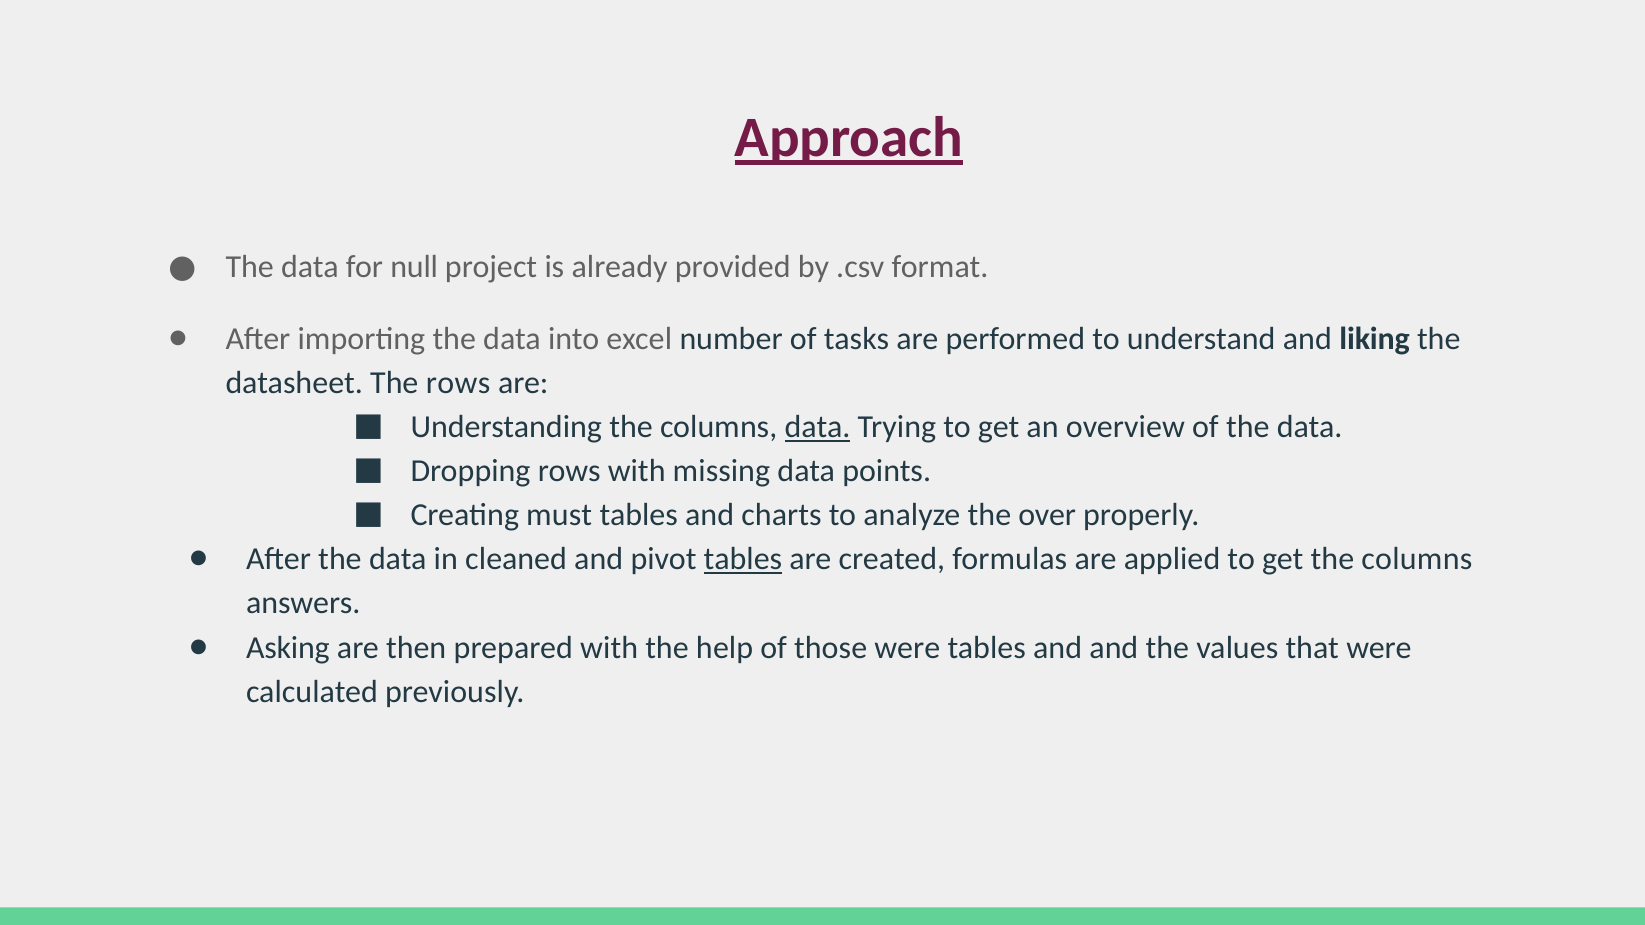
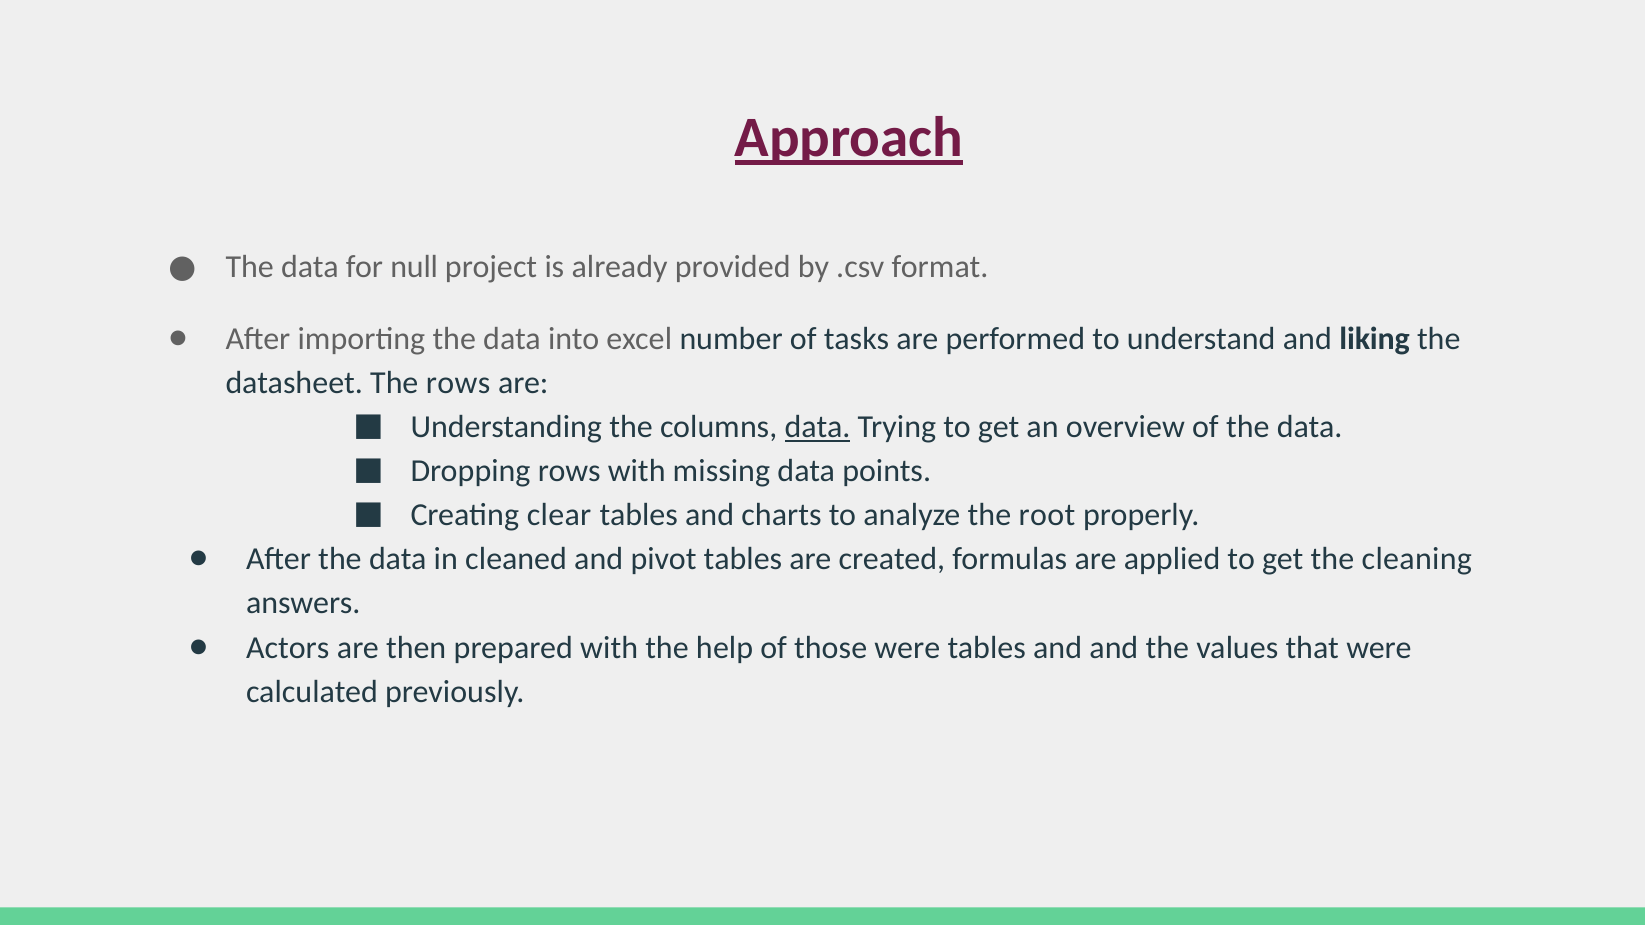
must: must -> clear (559, 515)
over: over -> root (1047, 515)
tables underline: present -> none (743, 560)
get the columns: columns -> cleaning (1417, 560)
Asking: Asking -> Actors (288, 648)
